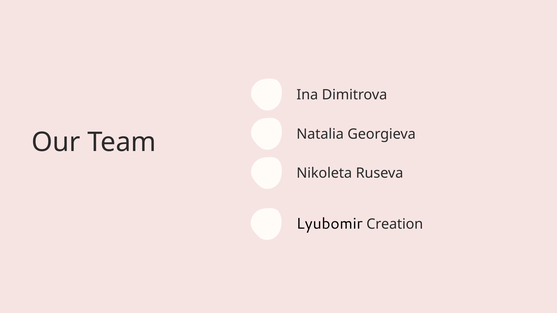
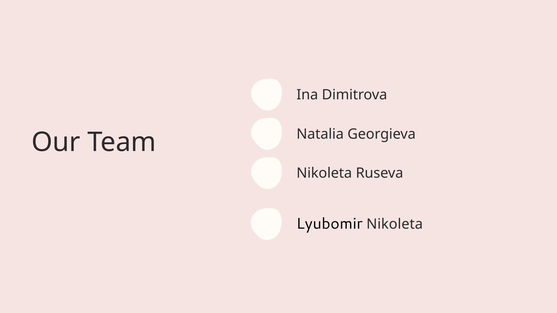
Lyubomir Creation: Creation -> Nikoleta (395, 224)
